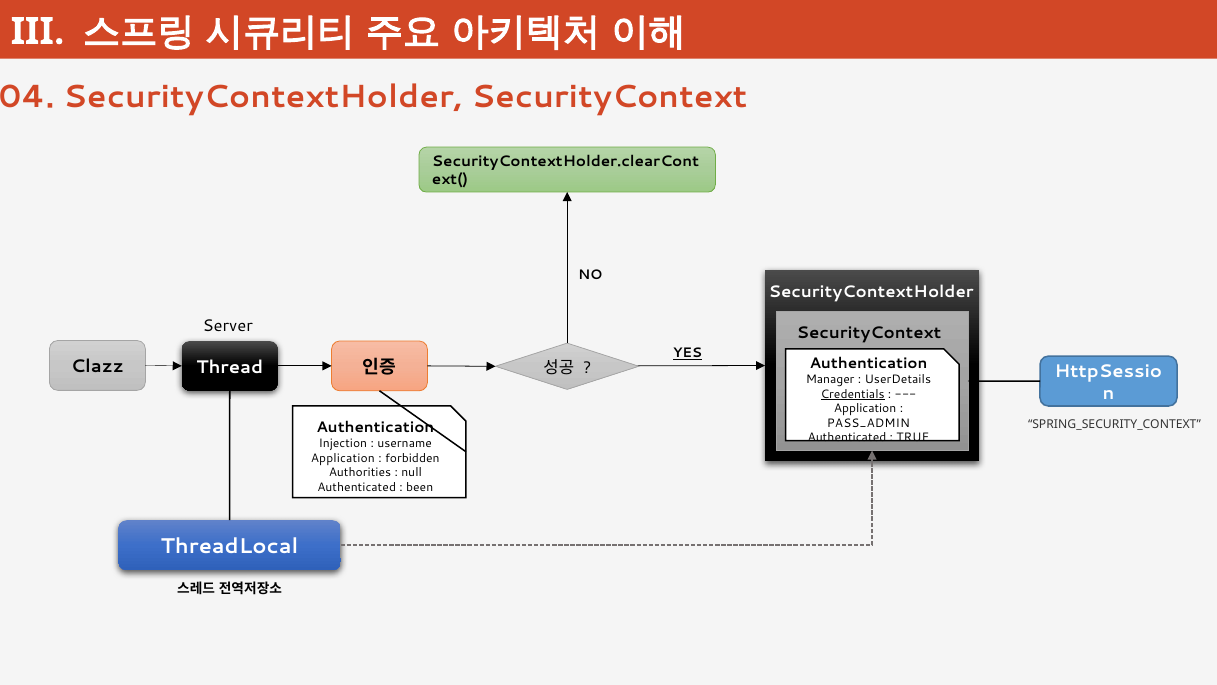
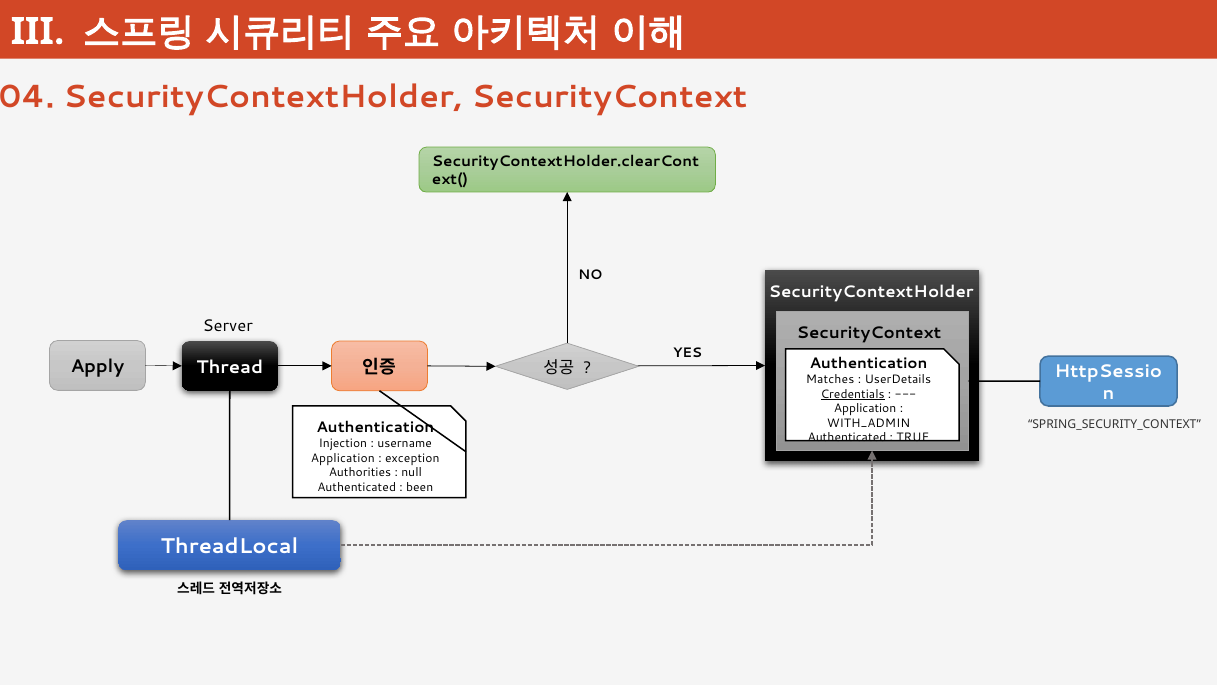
YES underline: present -> none (687, 353)
Clazz: Clazz -> Apply (97, 366)
Manager: Manager -> Matches (830, 379)
PASS_ADMIN: PASS_ADMIN -> WITH_ADMIN (869, 423)
forbidden: forbidden -> exception (412, 458)
